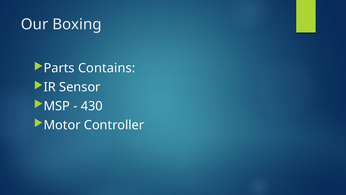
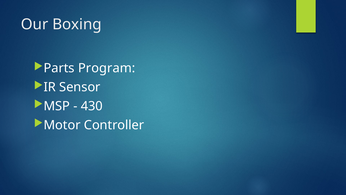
Contains: Contains -> Program (107, 68)
